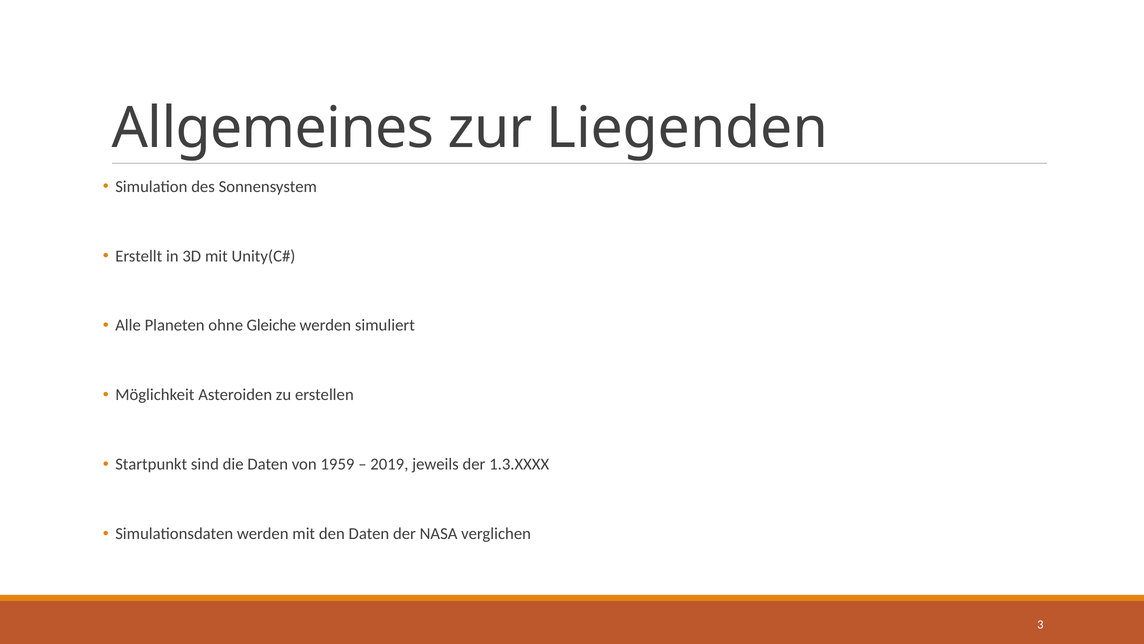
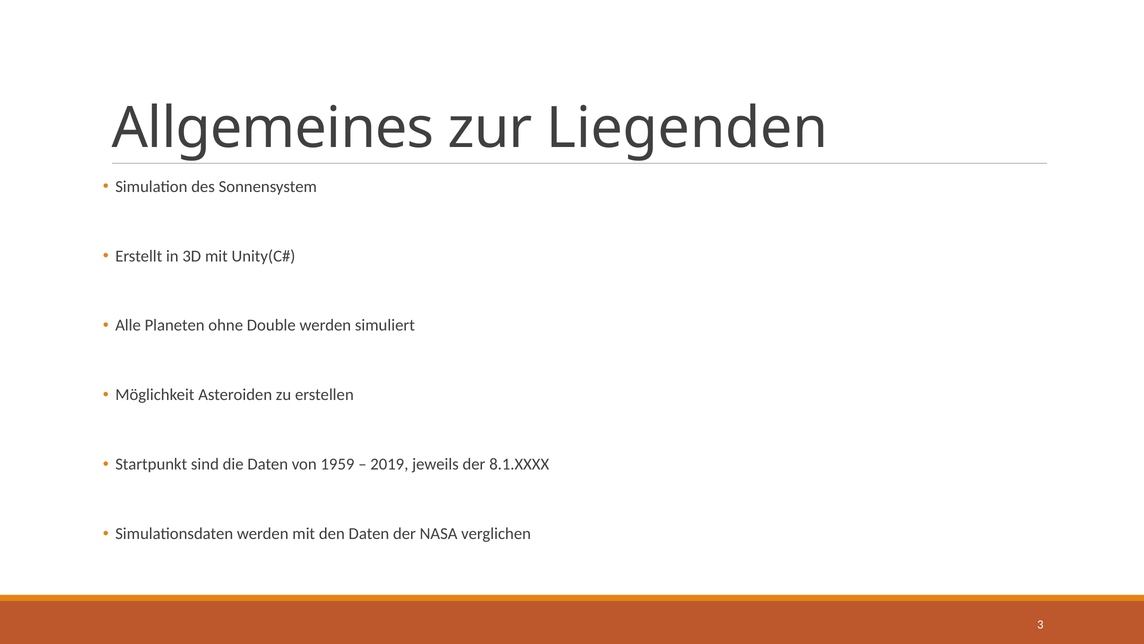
Gleiche: Gleiche -> Double (271, 325)
1.3.XXXX: 1.3.XXXX -> 8.1.XXXX (519, 464)
